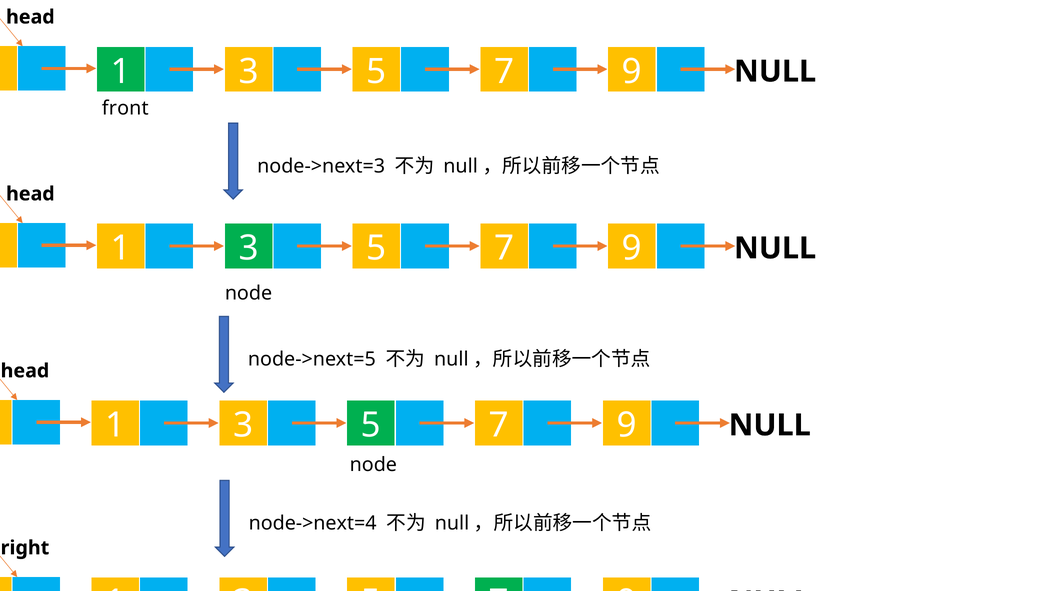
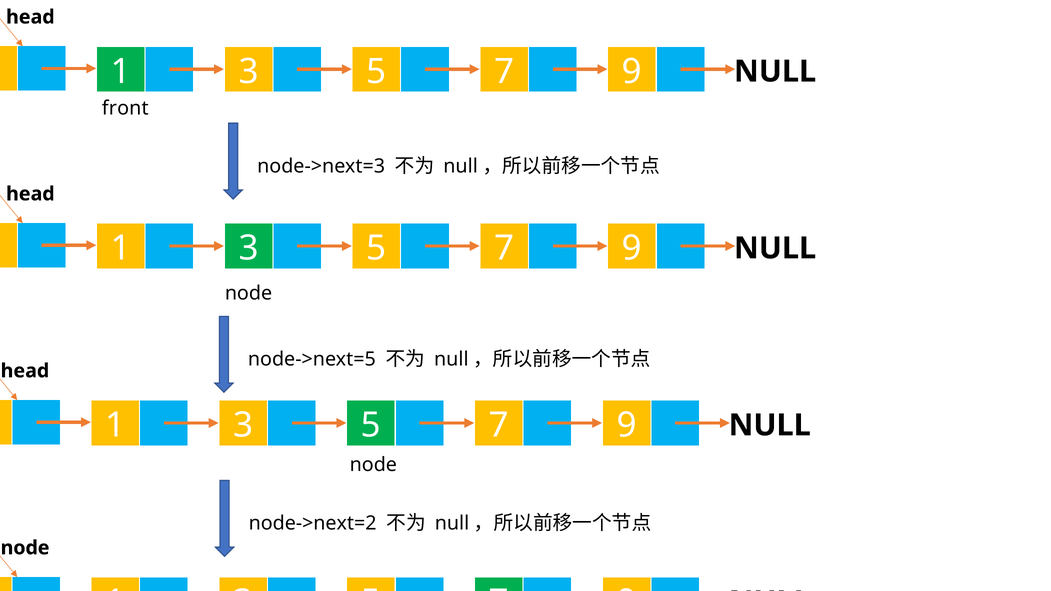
node->next=4: node->next=4 -> node->next=2 (313, 524)
right: right -> node (25, 548)
